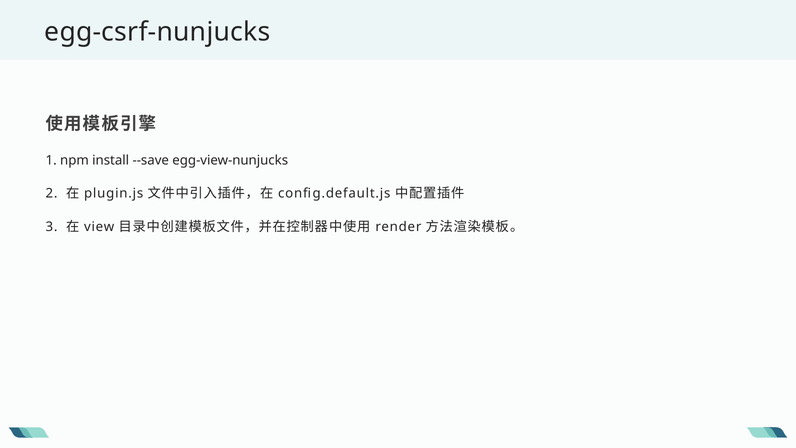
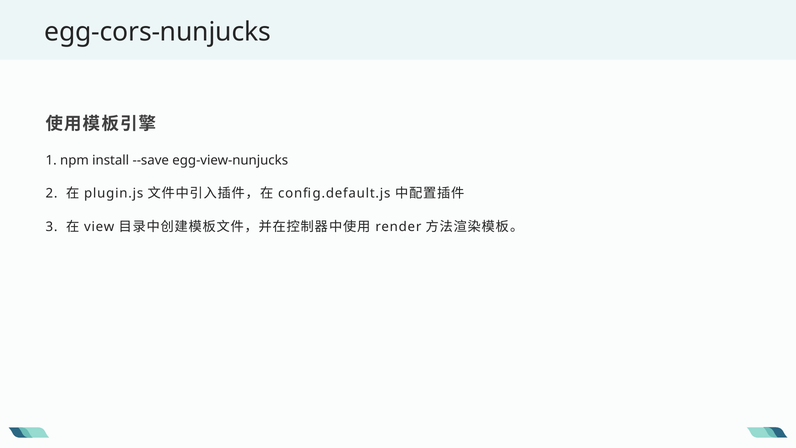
egg-csrf-nunjucks: egg-csrf-nunjucks -> egg-cors-nunjucks (158, 32)
